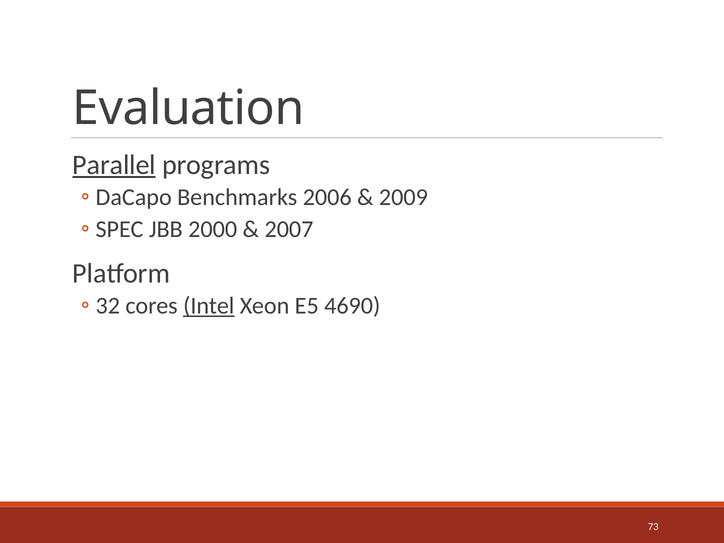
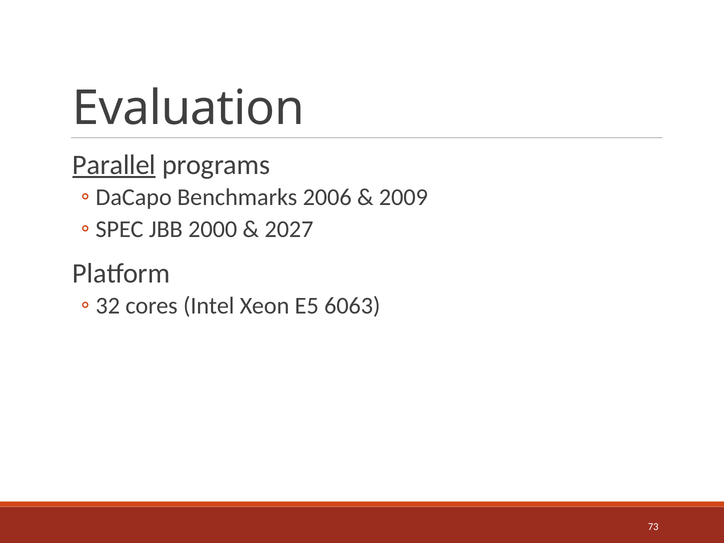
2007: 2007 -> 2027 (289, 229)
Intel underline: present -> none (209, 306)
4690: 4690 -> 6063 (352, 306)
